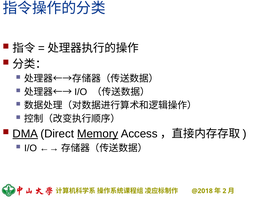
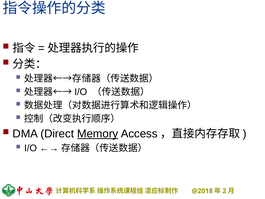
DMA underline: present -> none (25, 134)
